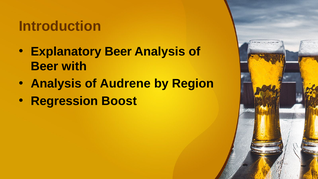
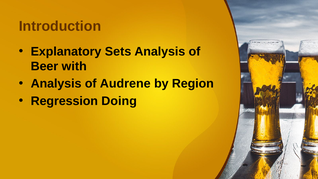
Explanatory Beer: Beer -> Sets (118, 51)
Boost: Boost -> Doing (119, 101)
